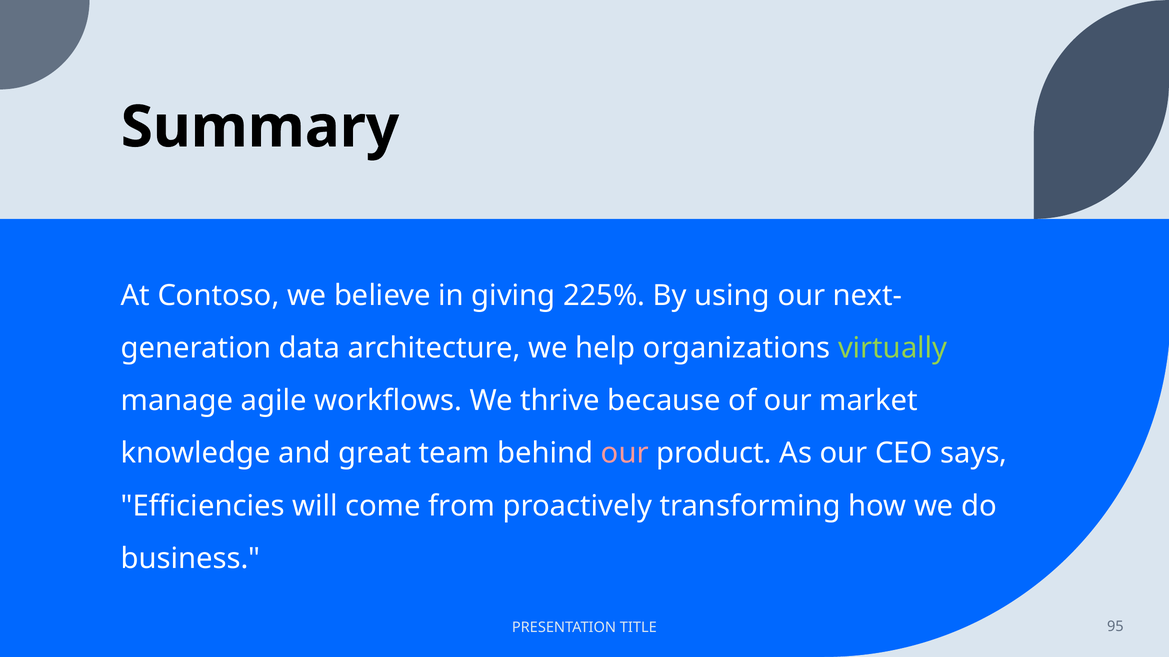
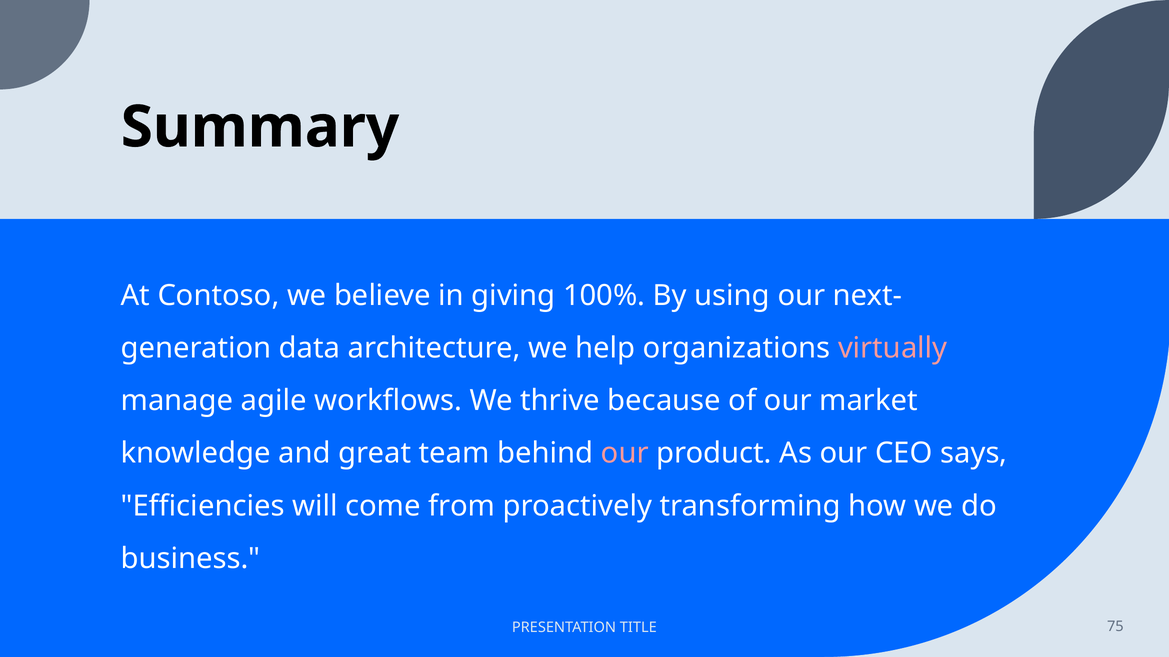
225%: 225% -> 100% (604, 296)
virtually colour: light green -> pink (893, 349)
95: 95 -> 75 (1115, 627)
